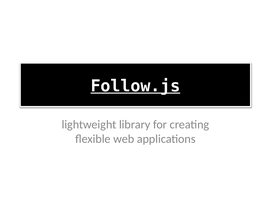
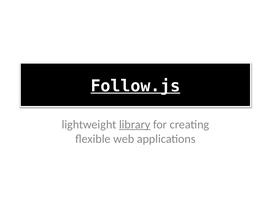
library underline: none -> present (135, 125)
